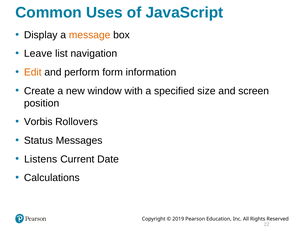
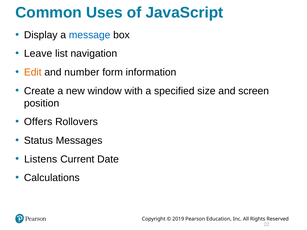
message colour: orange -> blue (90, 35)
perform: perform -> number (82, 72)
Vorbis: Vorbis -> Offers (38, 122)
